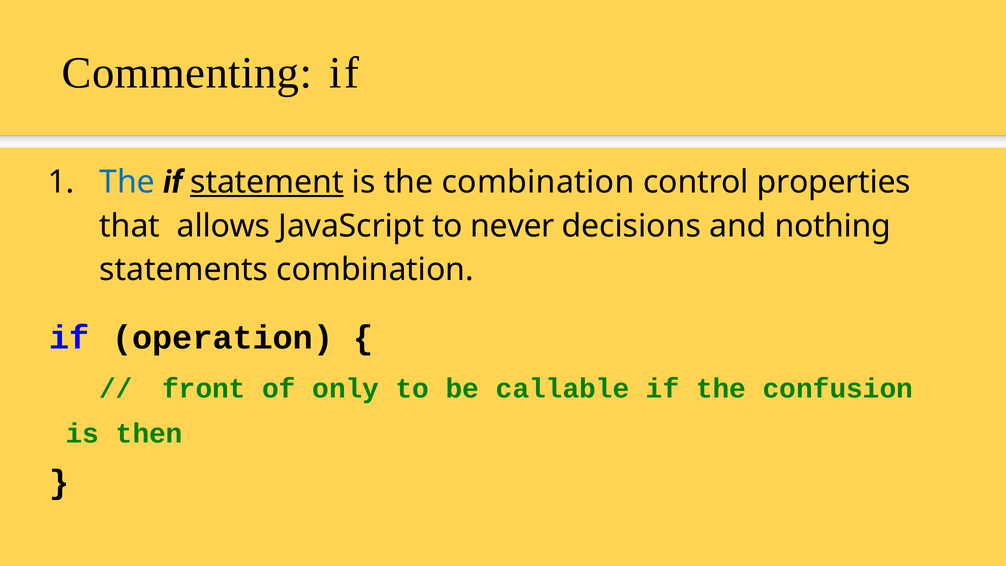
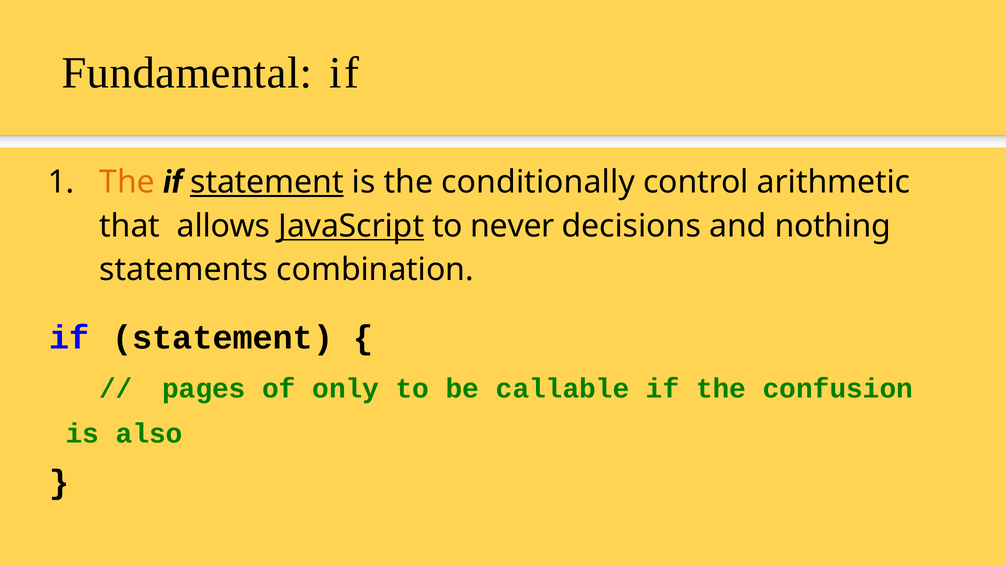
Commenting: Commenting -> Fundamental (187, 73)
The colour: blue -> orange (127, 182)
the combination: combination -> conditionally (538, 182)
properties: properties -> arithmetic (834, 182)
JavaScript underline: none -> present (351, 226)
operation: operation -> statement (223, 338)
front: front -> pages (204, 389)
then: then -> also (149, 433)
